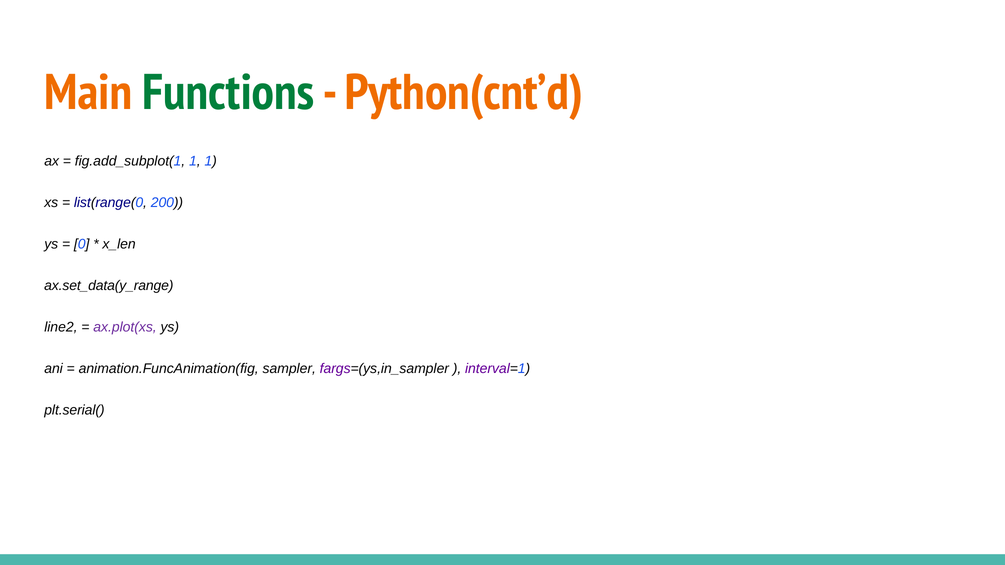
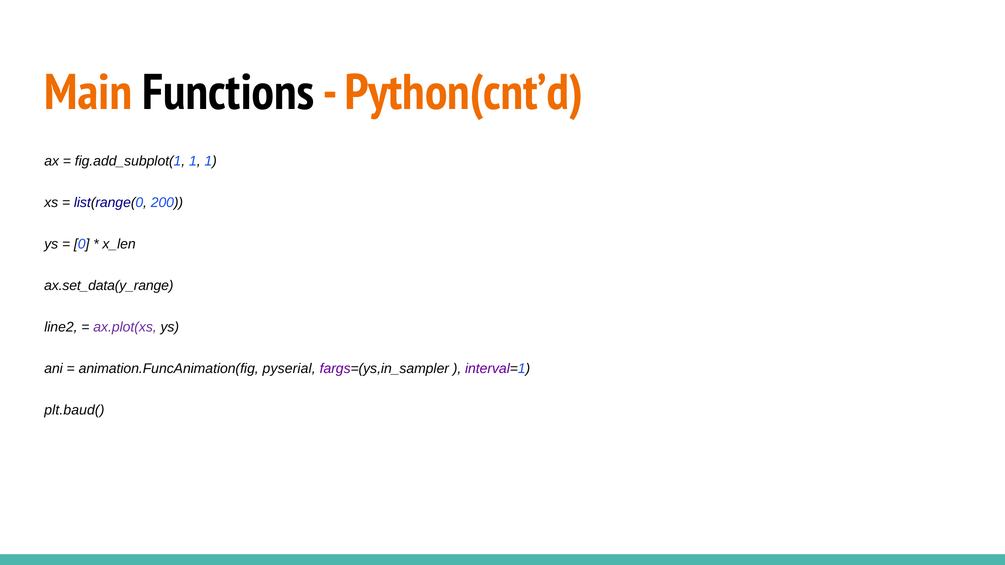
Functions colour: green -> black (228, 93)
sampler: sampler -> pyserial (289, 369)
plt.serial(: plt.serial( -> plt.baud( (74, 411)
